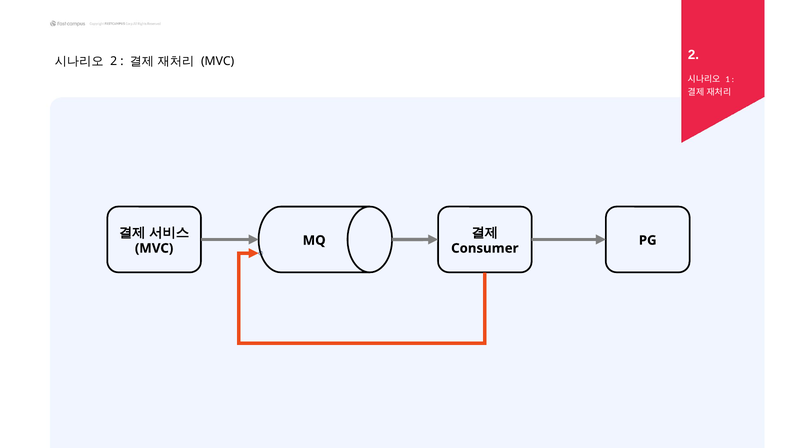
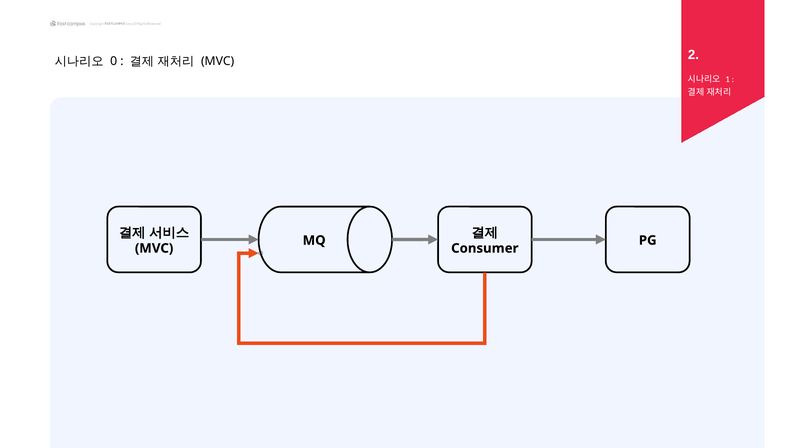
2: 2 -> 0 (114, 61)
